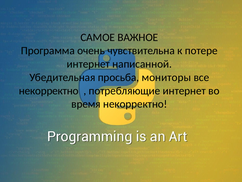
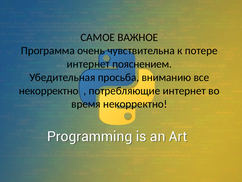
написанной: написанной -> пояснением (142, 64)
мониторы: мониторы -> вниманию (166, 77)
